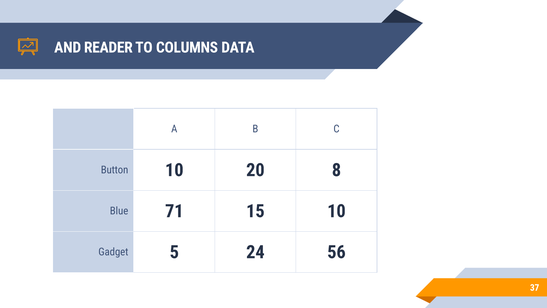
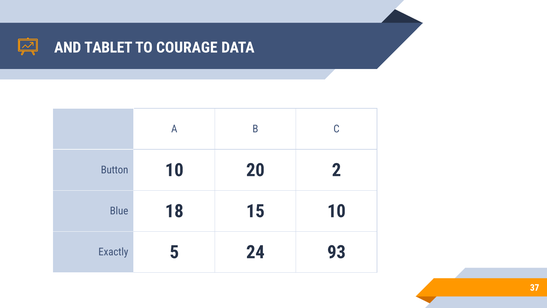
READER: READER -> TABLET (108, 47)
COLUMNS: COLUMNS -> COURAGE (187, 47)
8: 8 -> 2 (336, 170)
71: 71 -> 18 (174, 211)
Gadget: Gadget -> Exactly (113, 252)
56: 56 -> 93 (336, 252)
